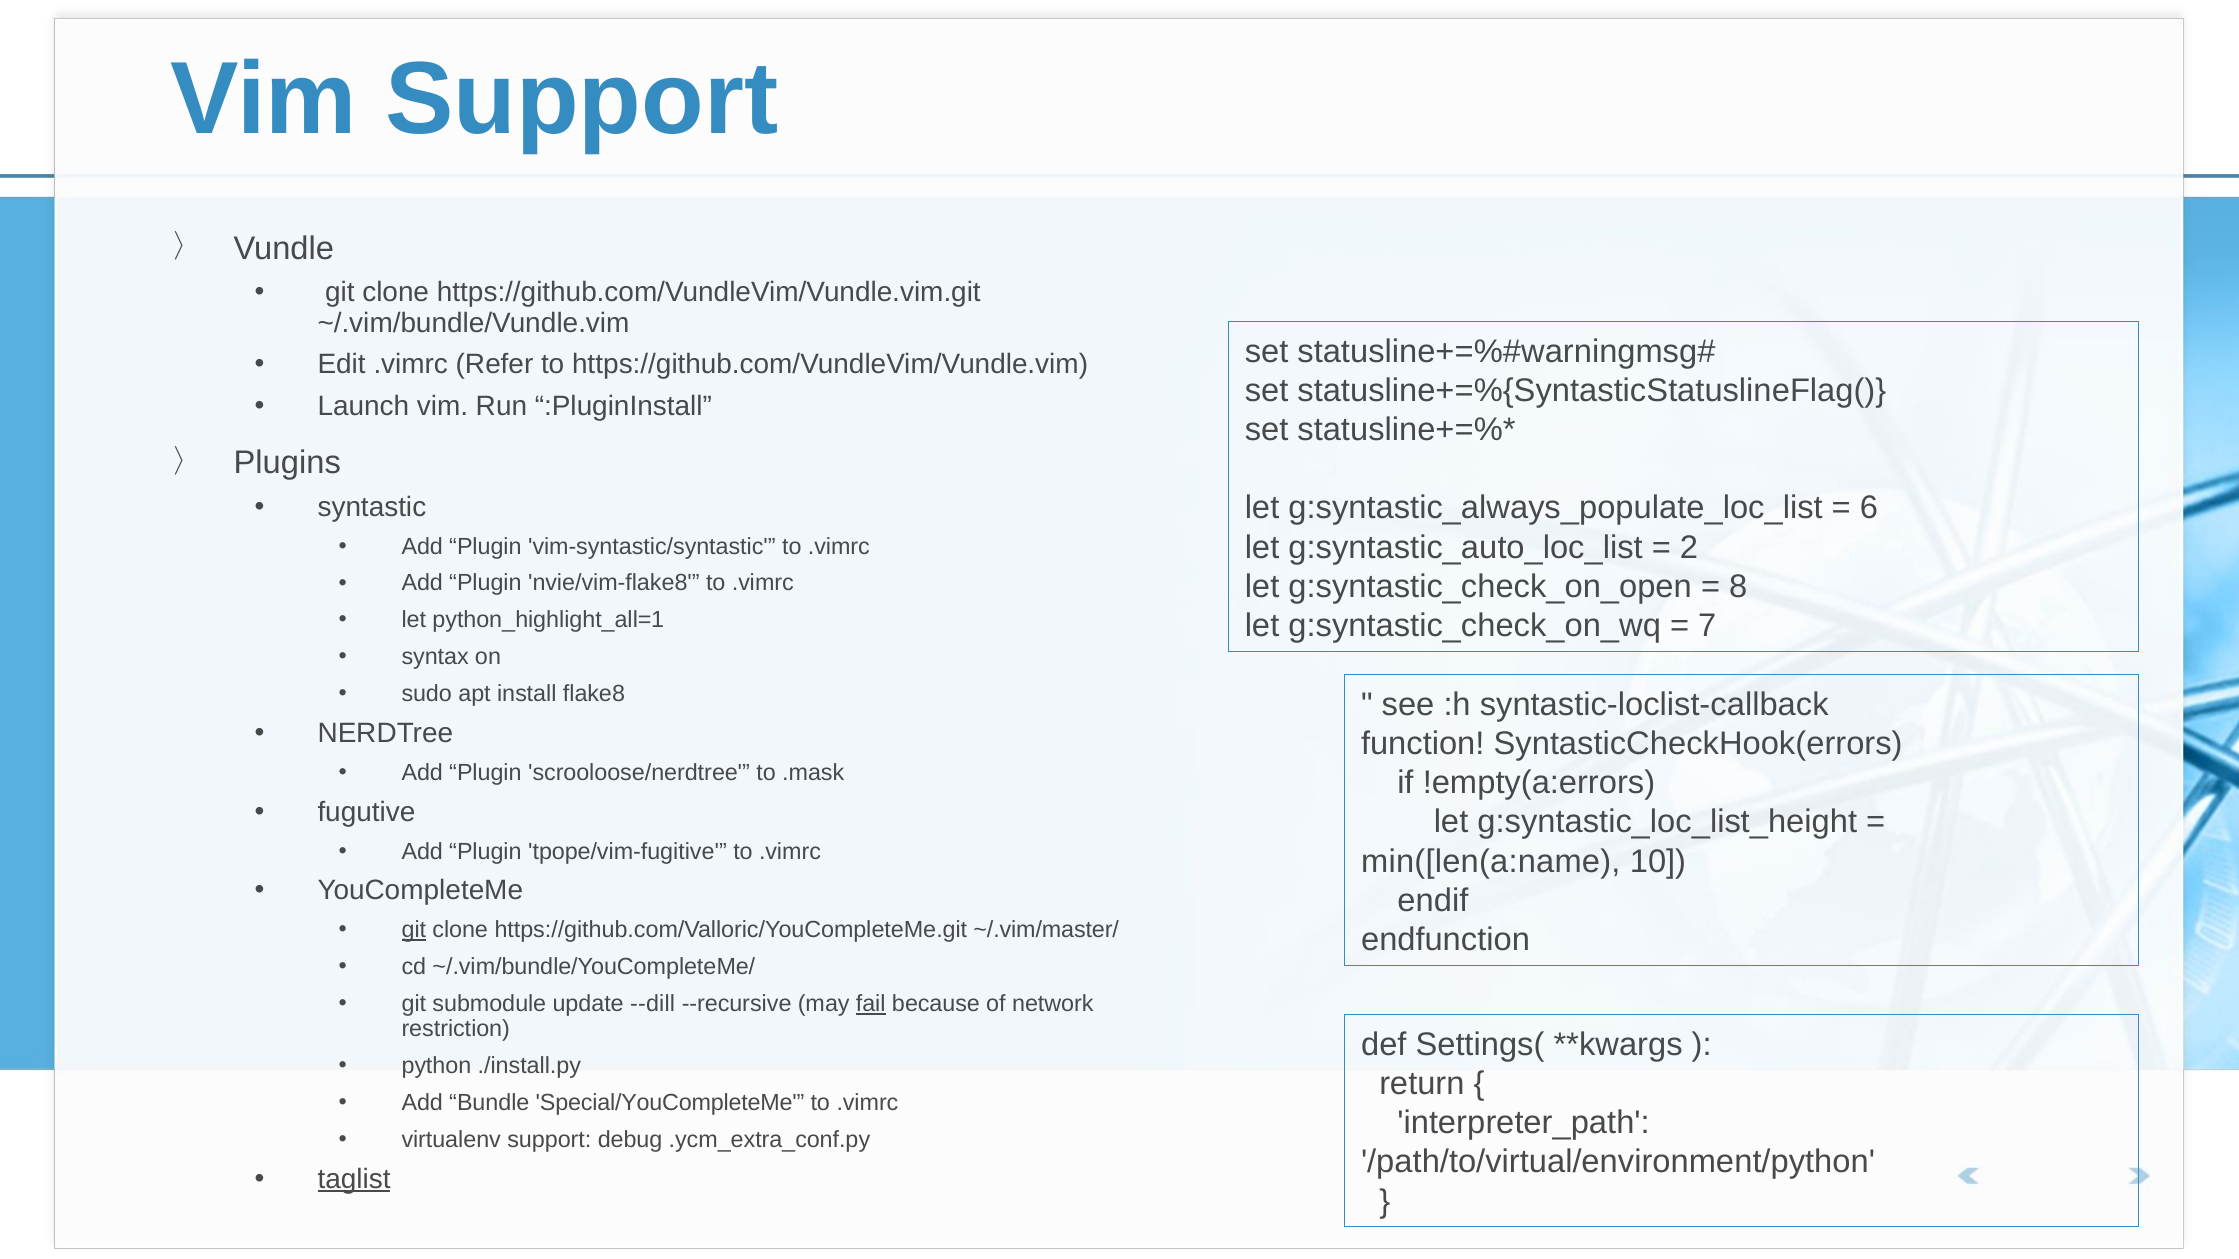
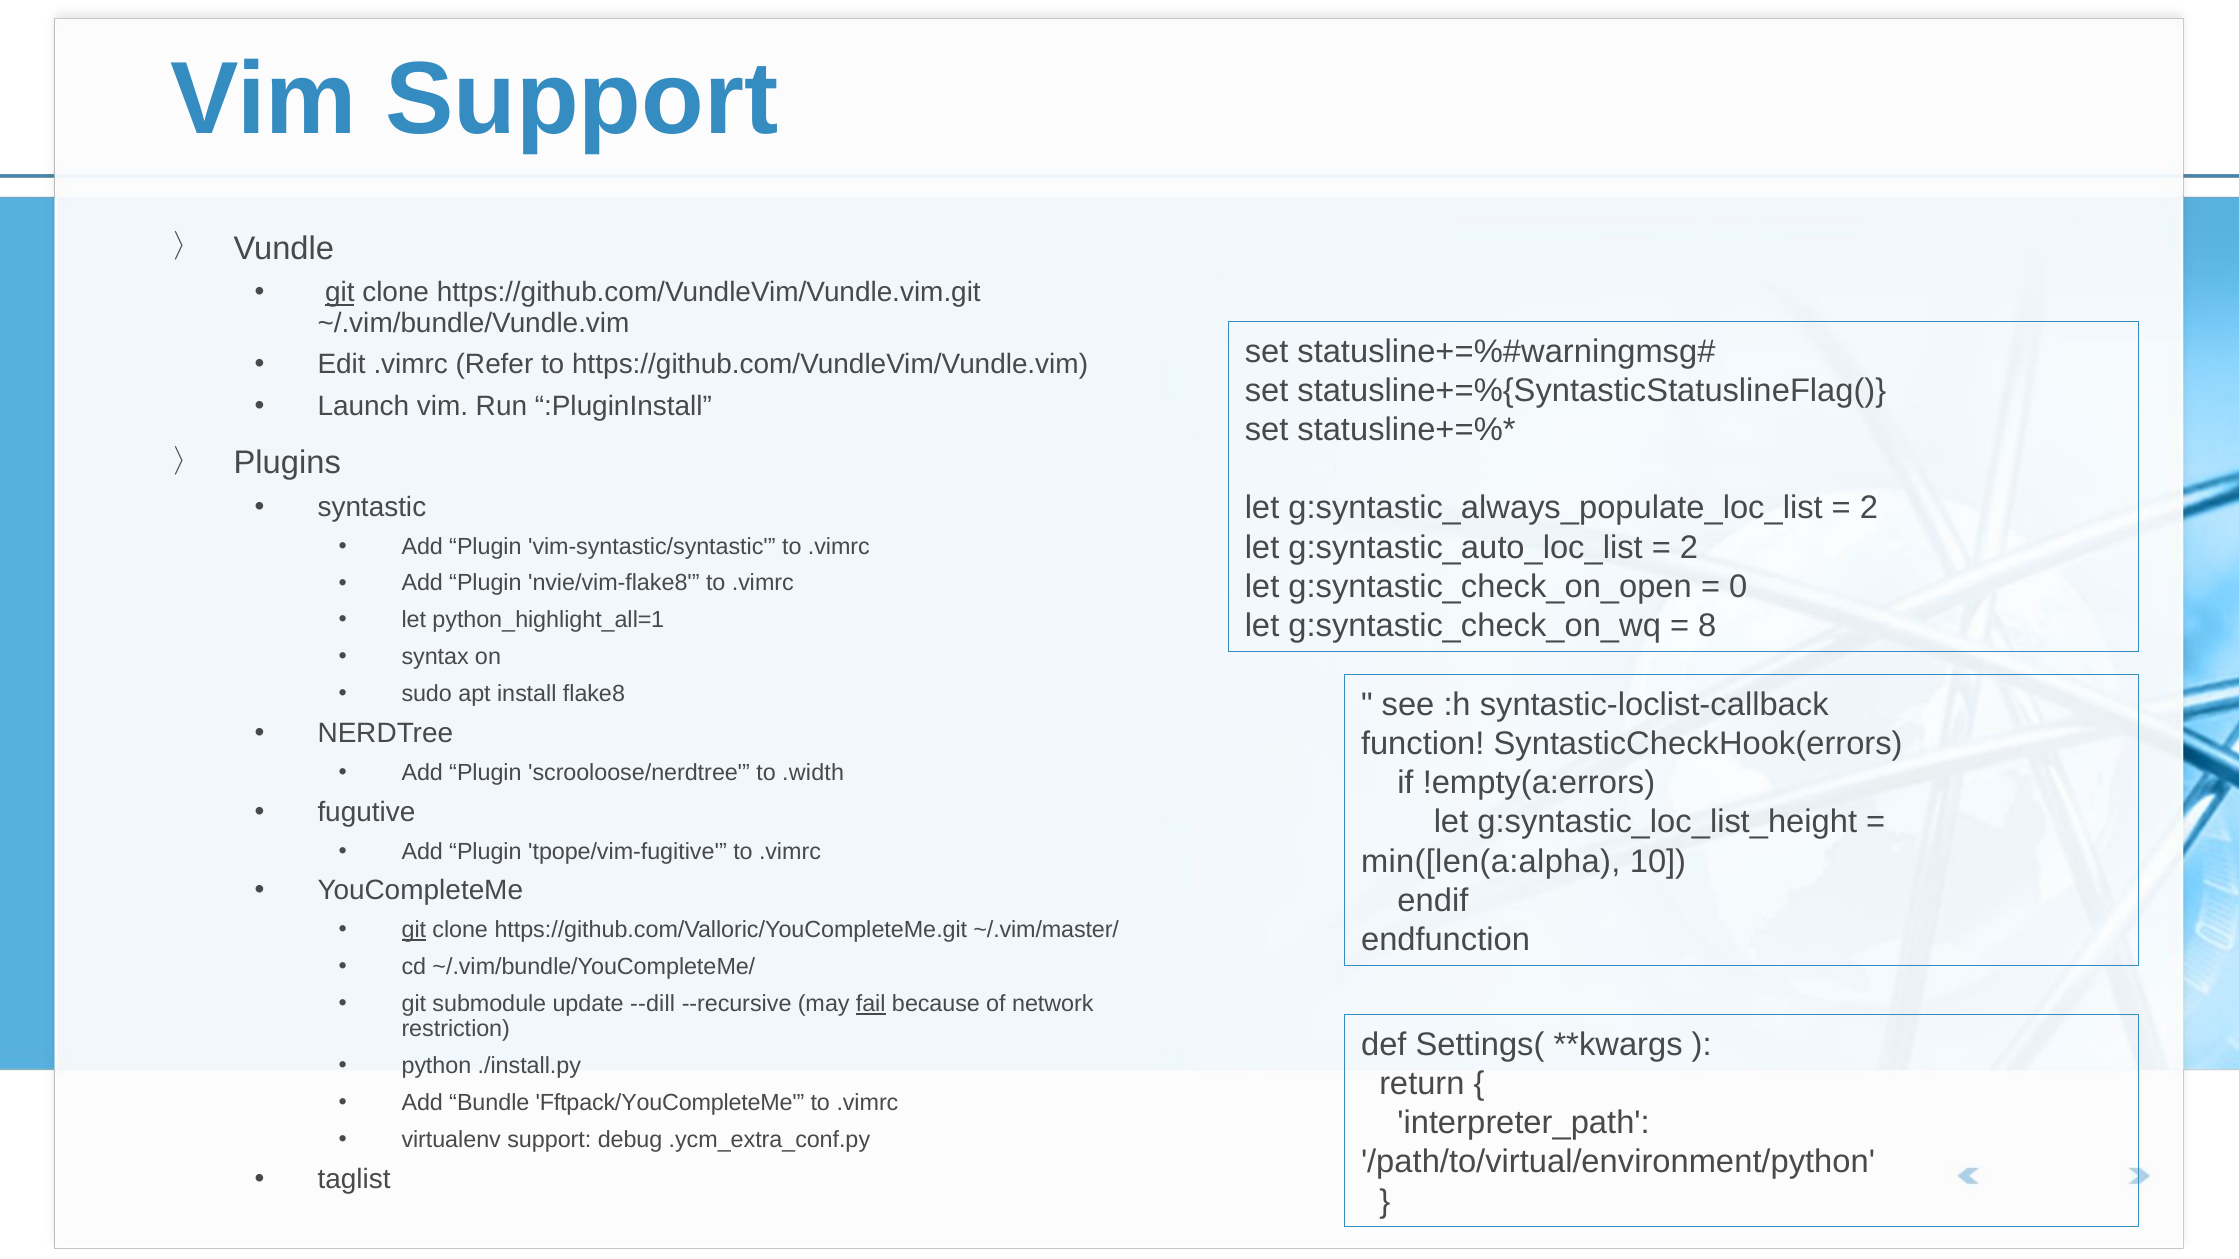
git underline: none -> present (340, 293)
6: 6 -> 2 (1869, 508)
8: 8 -> 0 (1738, 587)
7: 7 -> 8 (1707, 626)
.mask: .mask -> .width (813, 773)
min([len(a:name: min([len(a:name -> min([len(a:alpha (1491, 862)
Special/YouCompleteMe: Special/YouCompleteMe -> Fftpack/YouCompleteMe (670, 1103)
taglist underline: present -> none (354, 1179)
